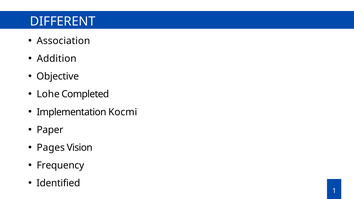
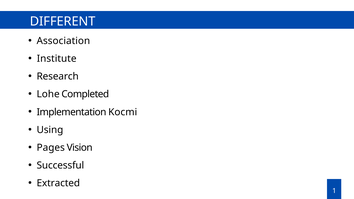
Addition: Addition -> Institute (57, 59)
Objective: Objective -> Research (58, 76)
Paper: Paper -> Using (50, 130)
Frequency: Frequency -> Successful (60, 166)
Identified: Identified -> Extracted (58, 183)
